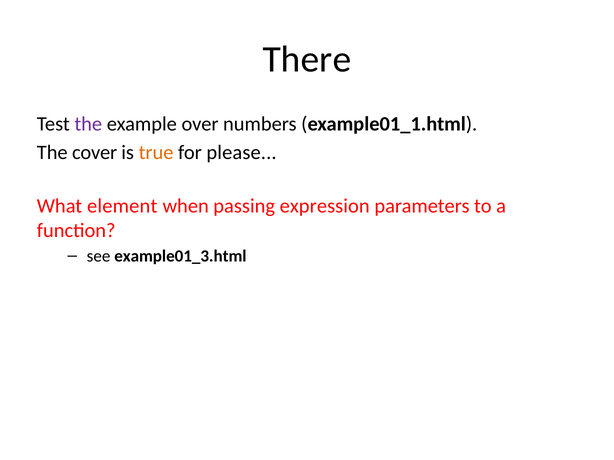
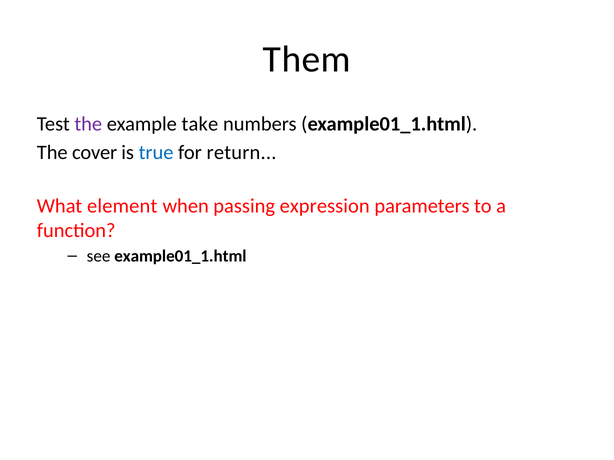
There: There -> Them (307, 59)
over: over -> take (200, 124)
true colour: orange -> blue (156, 153)
please: please -> return (242, 153)
see example01_3.html: example01_3.html -> example01_1.html (180, 256)
